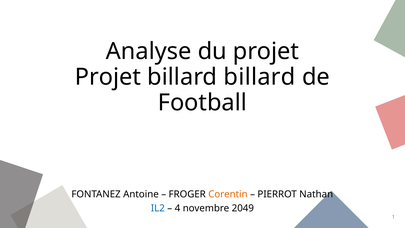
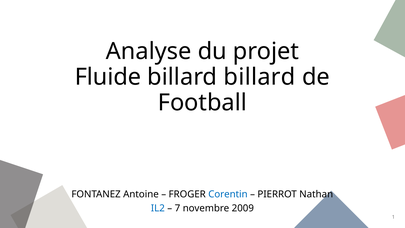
Projet: Projet -> Fluide (108, 77)
Corentin colour: orange -> blue (228, 194)
4: 4 -> 7 (177, 208)
2049: 2049 -> 2009 (243, 208)
